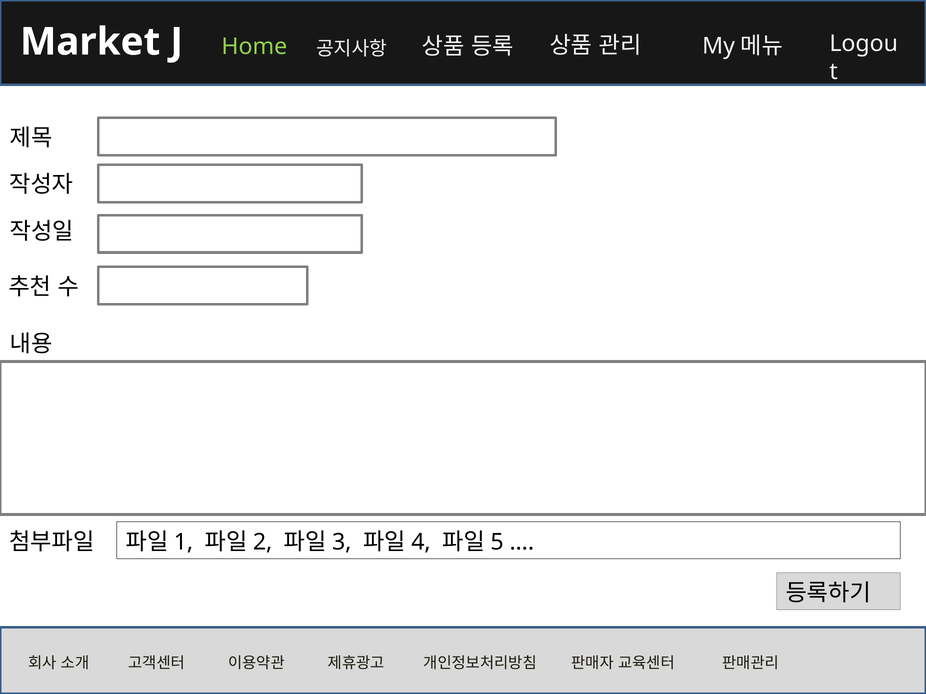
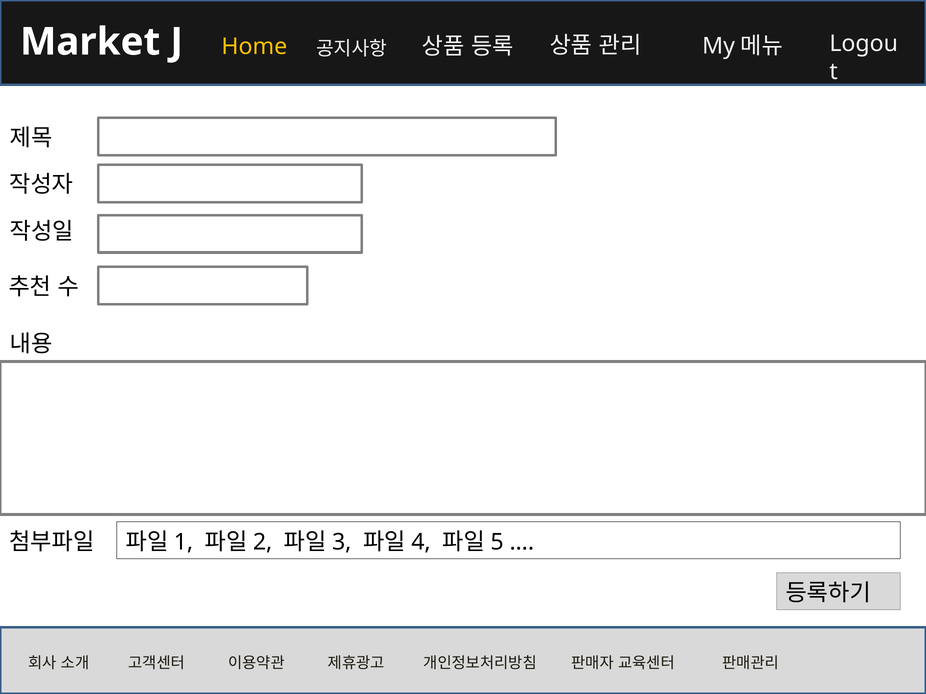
Home colour: light green -> yellow (254, 47)
